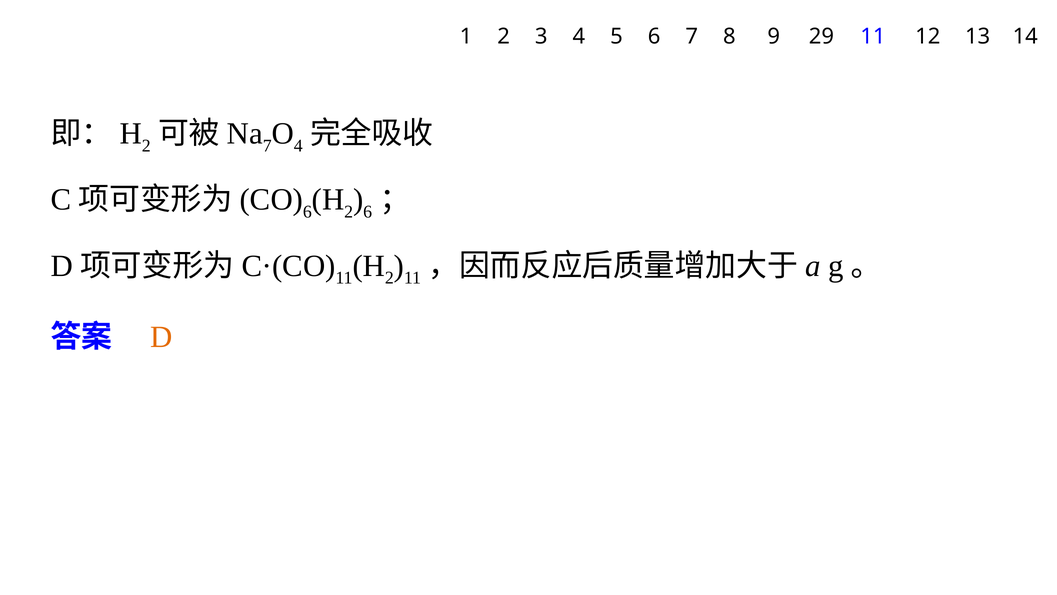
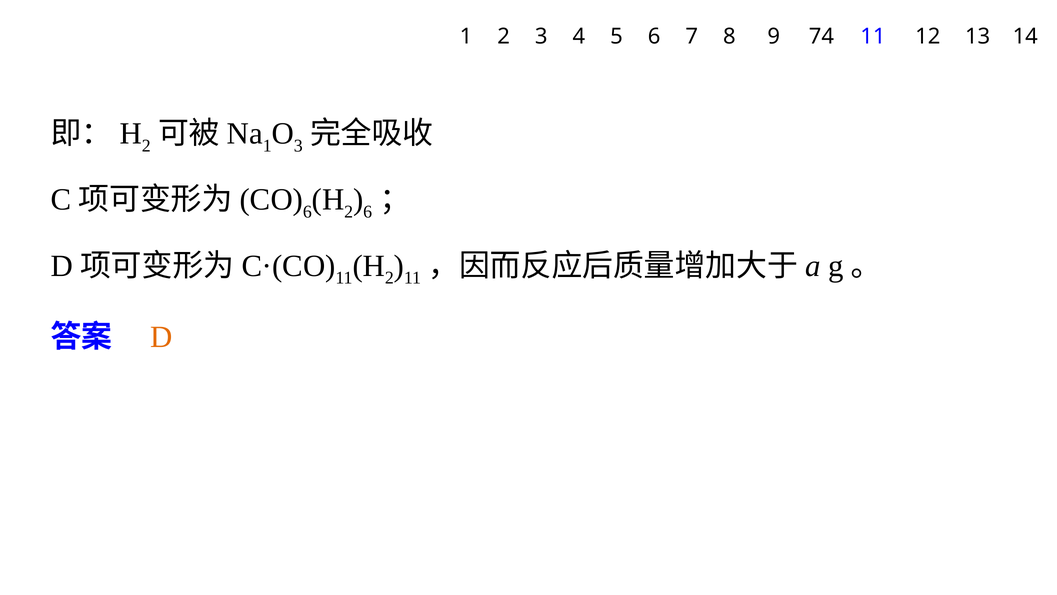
29: 29 -> 74 (821, 37)
7: 7 -> 1 (267, 146)
4: 4 -> 3 (298, 146)
